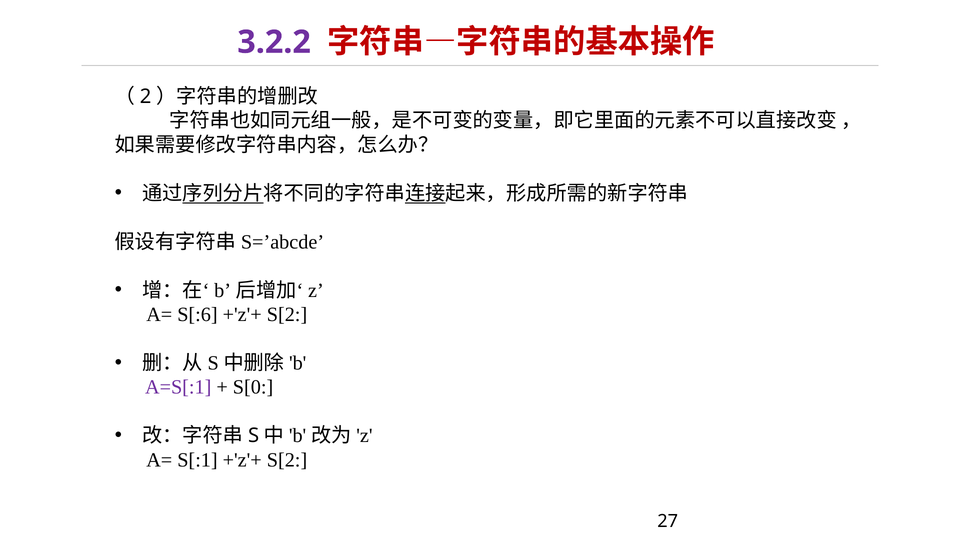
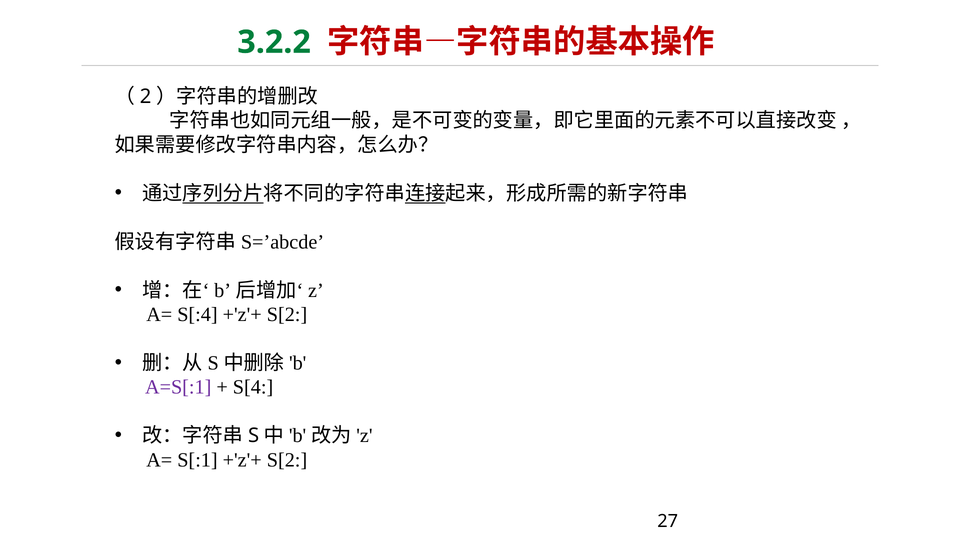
3.2.2 colour: purple -> green (274, 42)
S[:6: S[:6 -> S[:4 (197, 315)
S[0: S[0 -> S[4 (253, 387)
